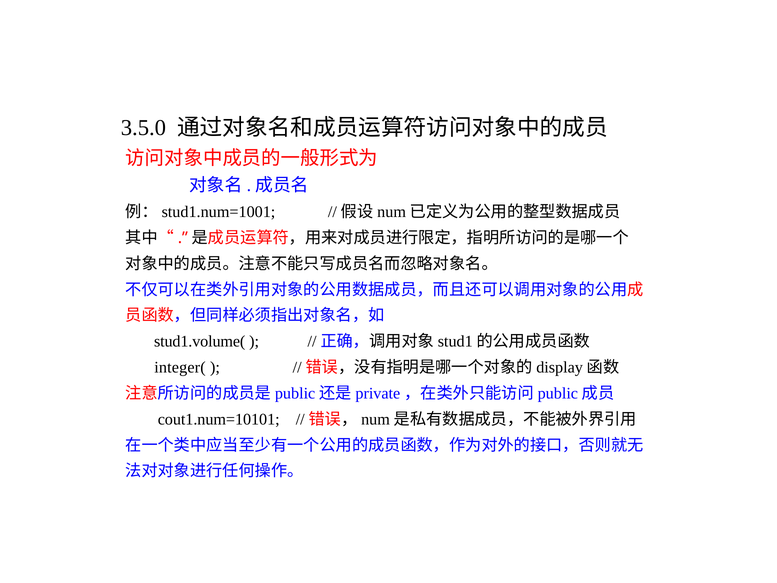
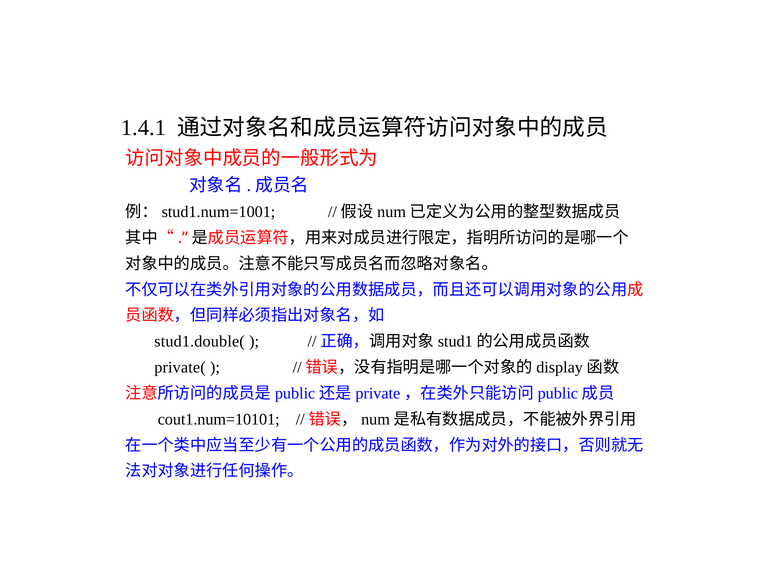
3.5.0: 3.5.0 -> 1.4.1 (143, 128)
stud1.volume(: stud1.volume( -> stud1.double( (200, 341)
integer(: integer( -> private( (180, 367)
